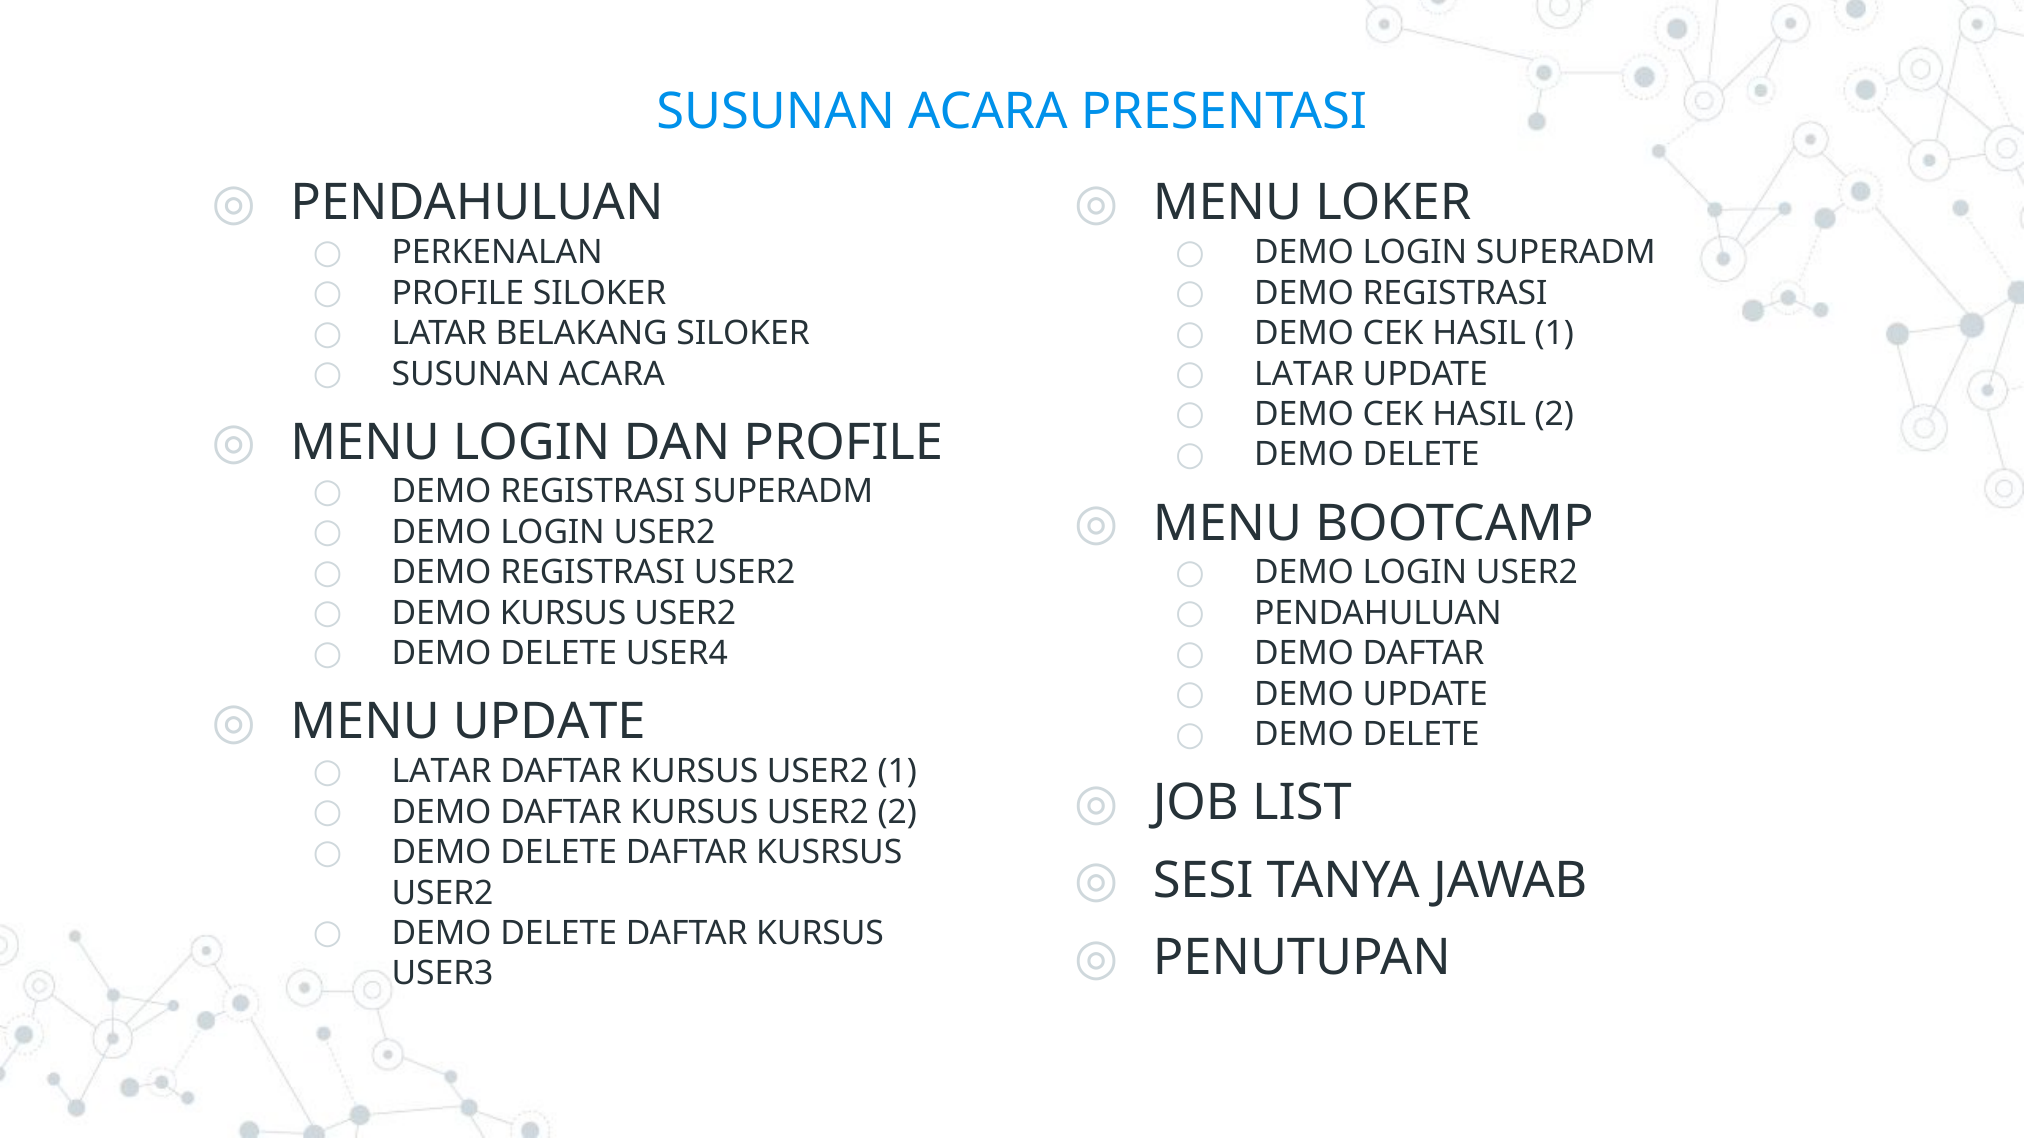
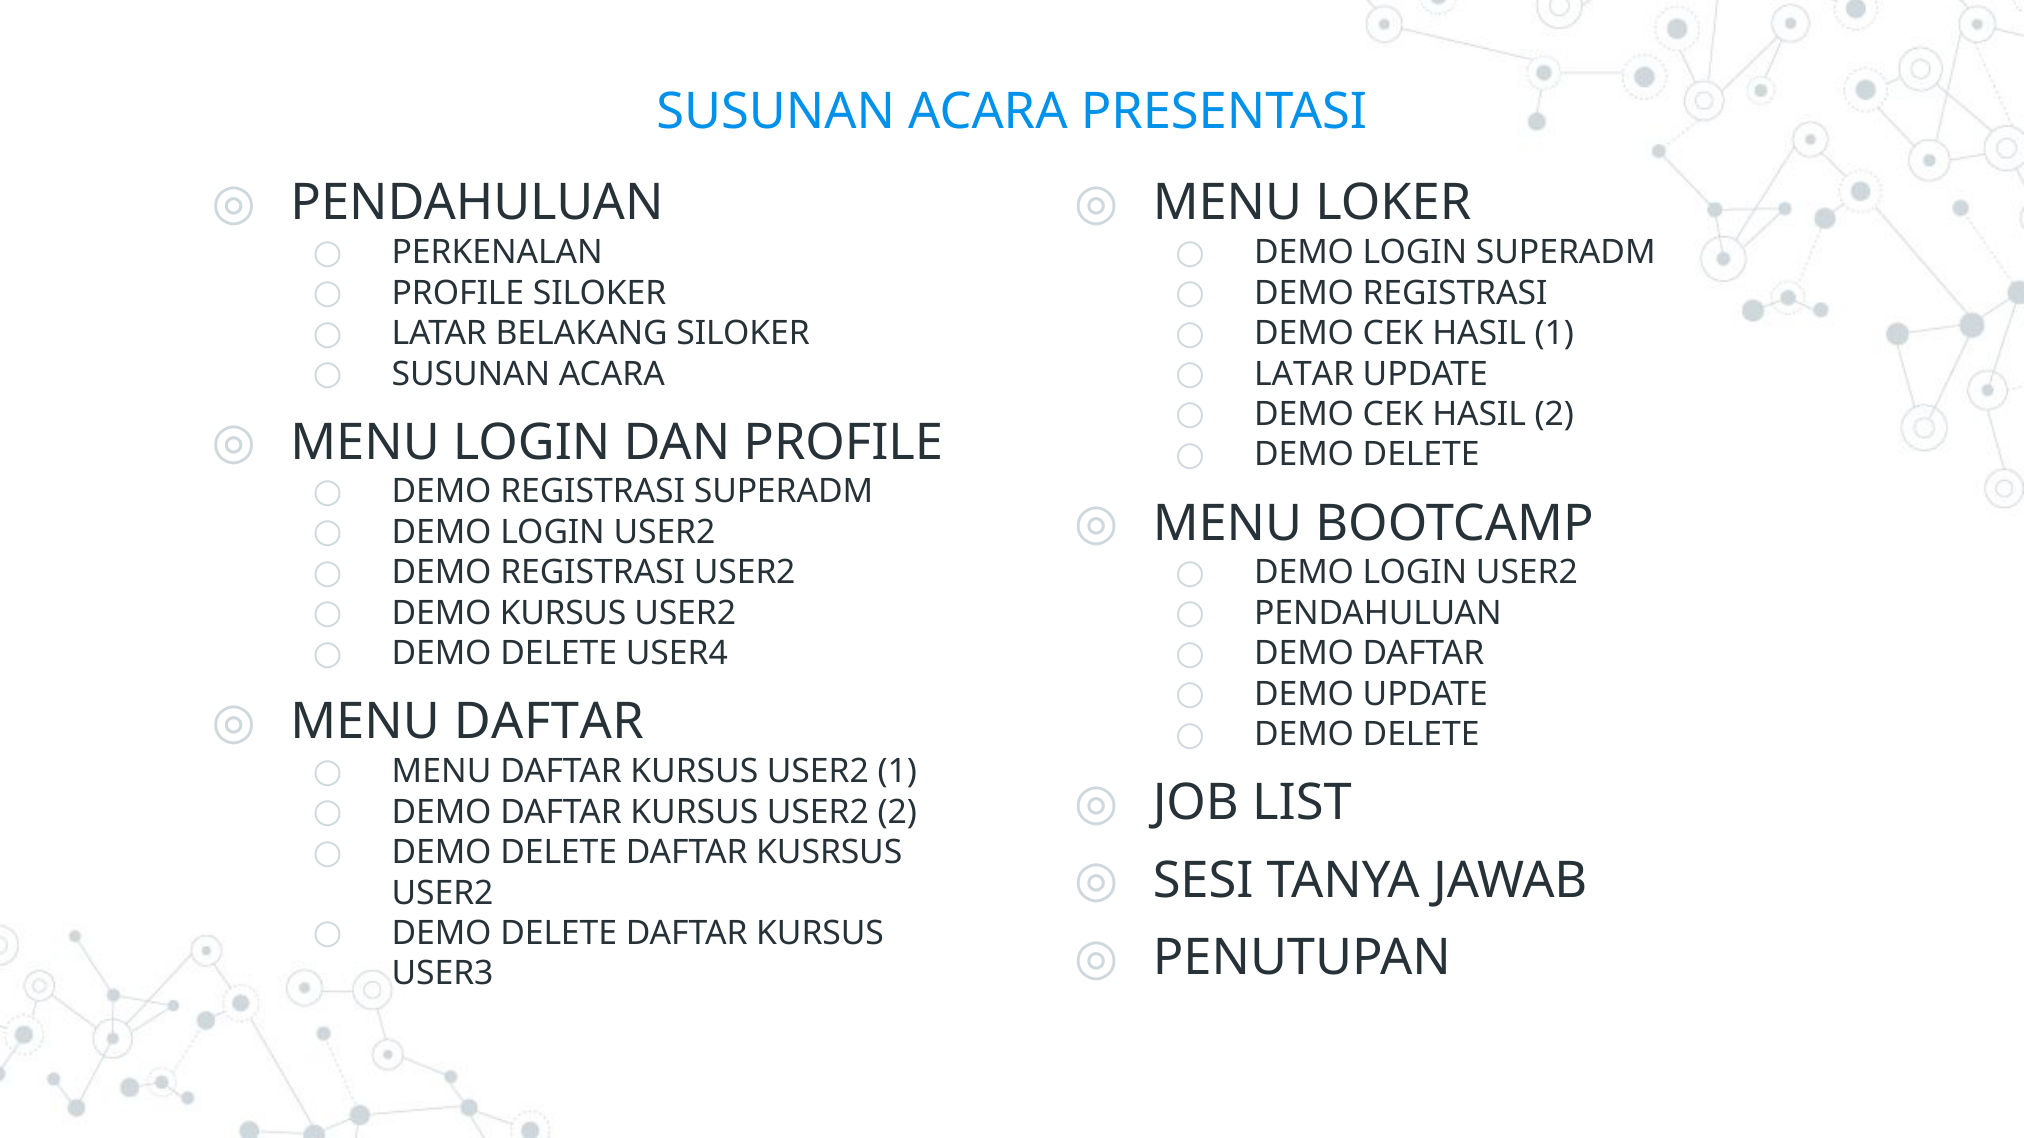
UPDATE: UPDATE -> DAFTAR (549, 723)
LATAR: LATAR -> MENU (442, 772)
